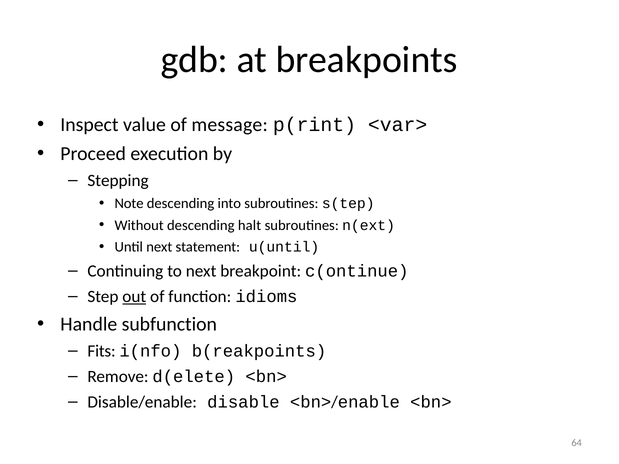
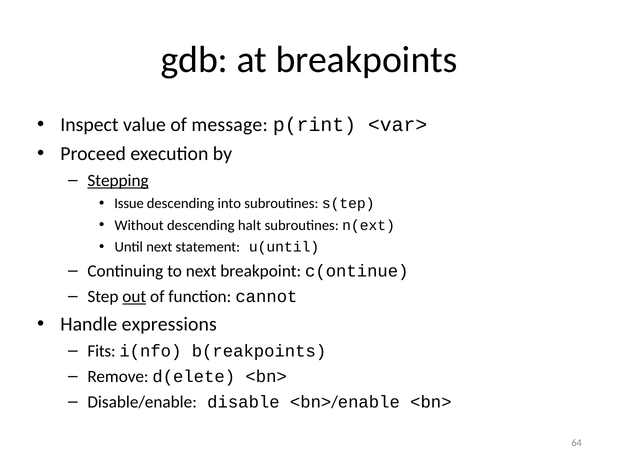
Stepping underline: none -> present (118, 181)
Note: Note -> Issue (129, 204)
idioms: idioms -> cannot (266, 297)
subfunction: subfunction -> expressions (169, 324)
